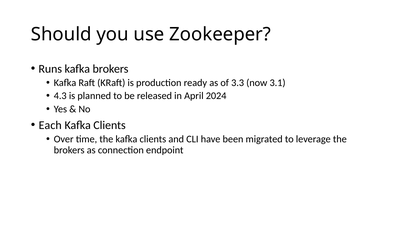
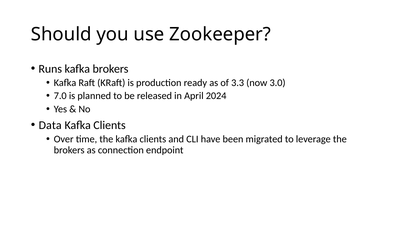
3.1: 3.1 -> 3.0 (278, 83)
4.3: 4.3 -> 7.0 (60, 96)
Each: Each -> Data (50, 125)
